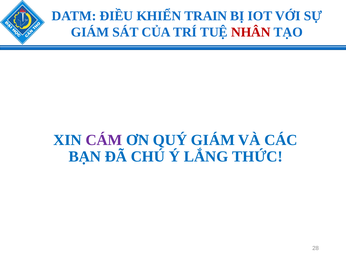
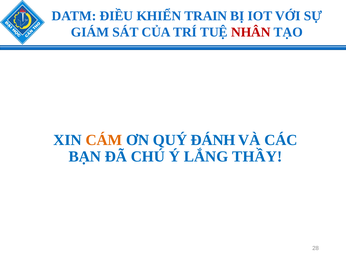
CÁM colour: purple -> orange (104, 140)
QUÝ GIÁM: GIÁM -> ĐÁNH (213, 140)
THỨC: THỨC -> THẦY (257, 156)
